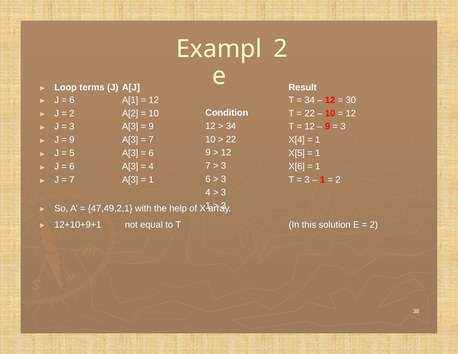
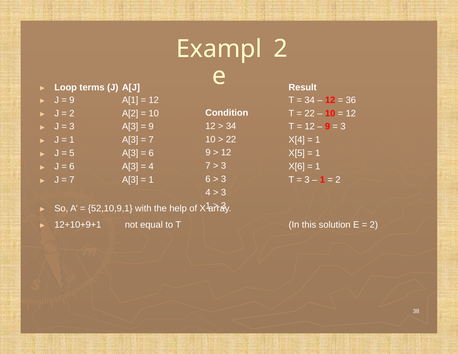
6: 6 -> 9 (72, 100)
30: 30 -> 36 (351, 100)
9: 9 -> 1 (72, 140)
47,49,2,1: 47,49,2,1 -> 52,10,9,1 (110, 208)
